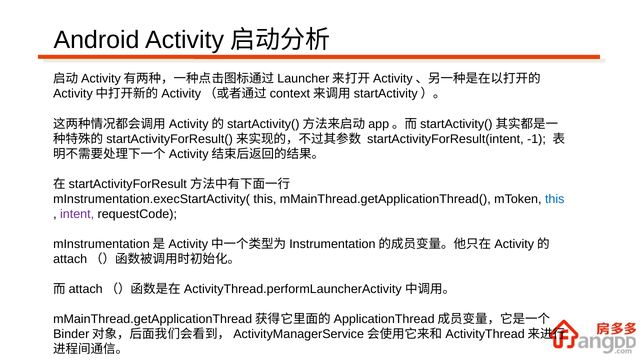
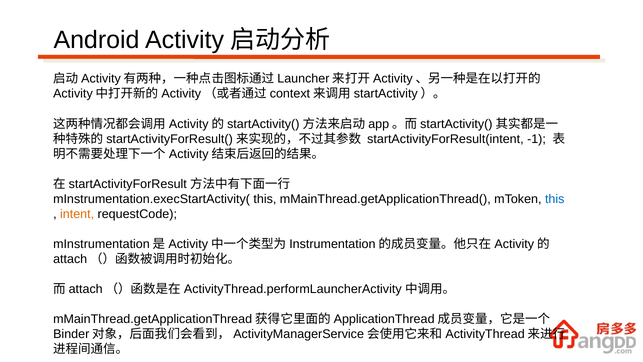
intent colour: purple -> orange (77, 214)
